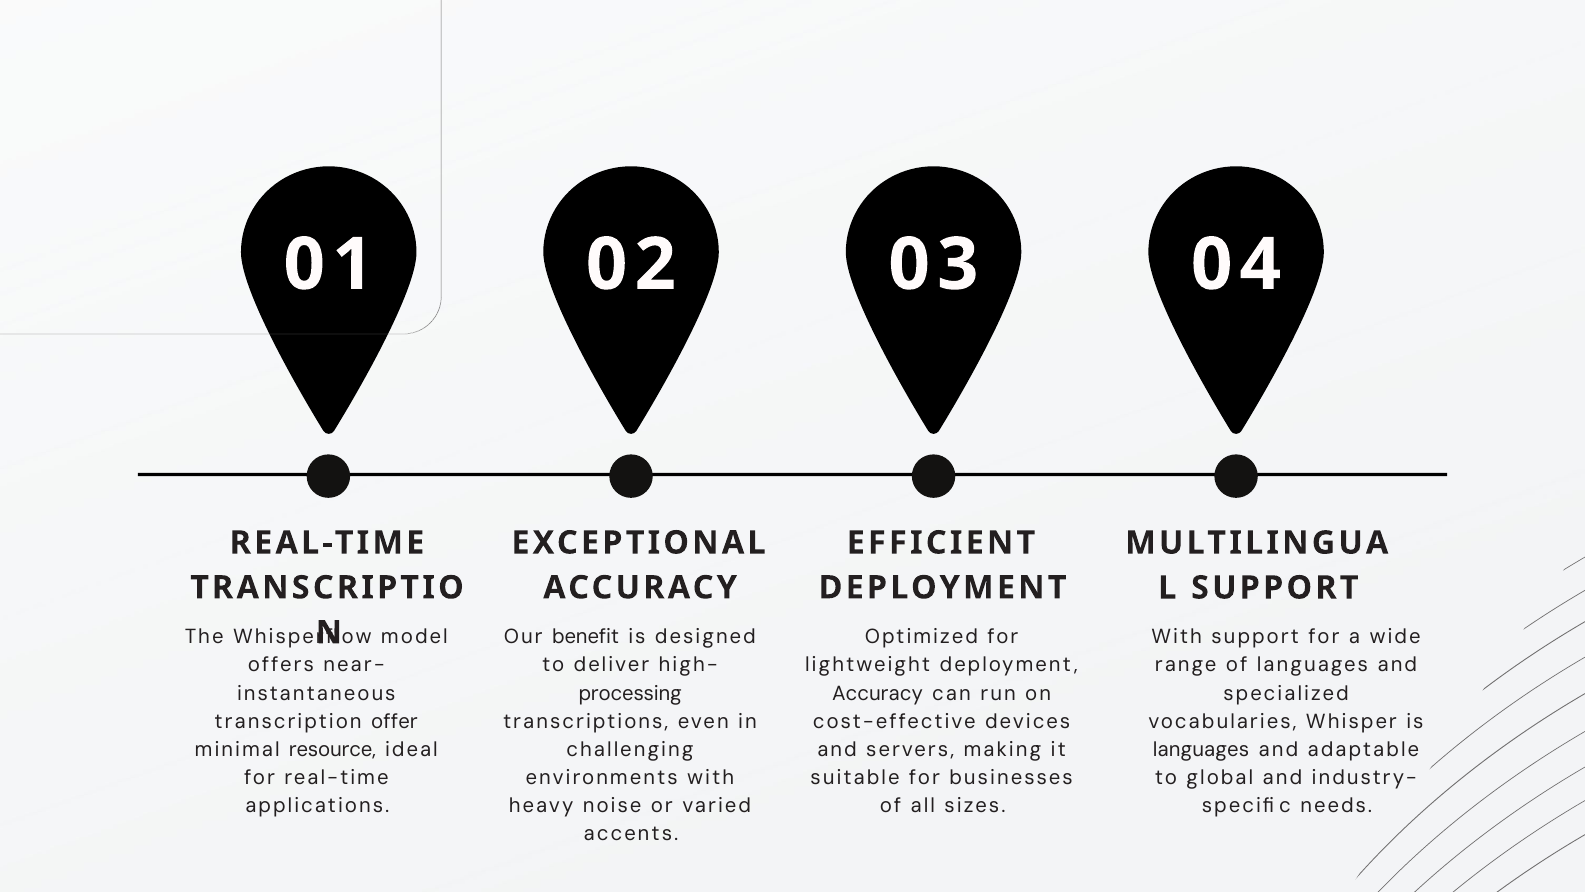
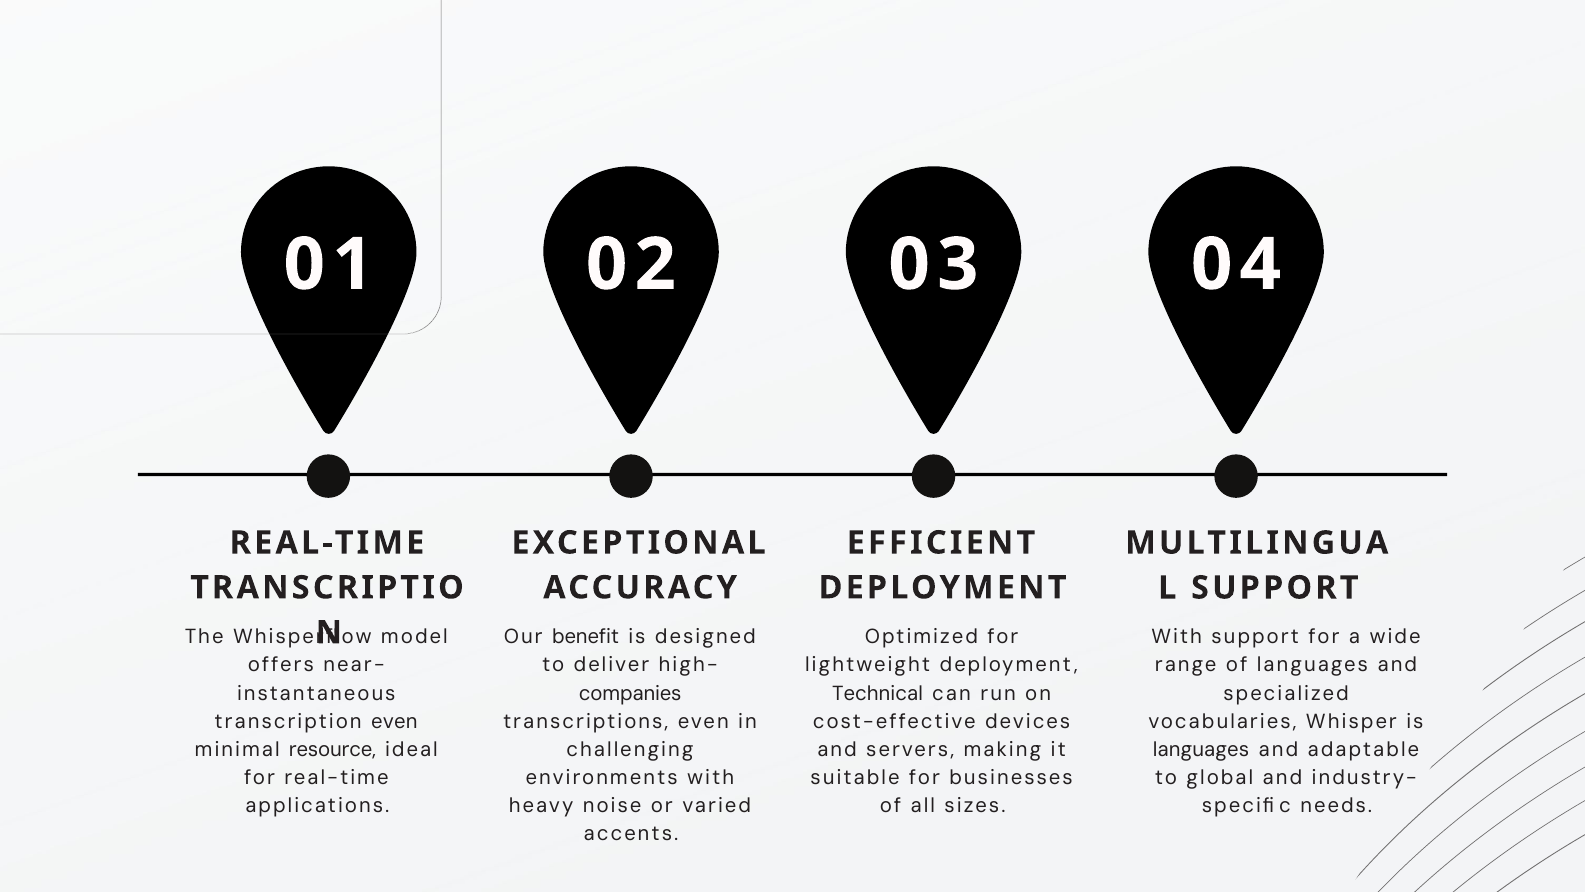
processing: processing -> companies (630, 693)
Accuracy: Accuracy -> Technical (877, 693)
transcription offer: offer -> even (394, 721)
